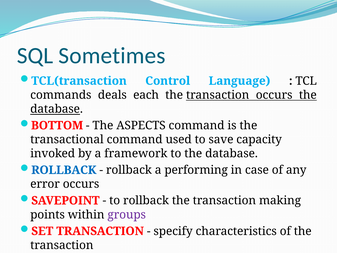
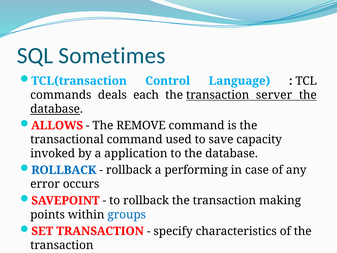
transaction occurs: occurs -> server (274, 95)
BOTTOM: BOTTOM -> ALLOWS (57, 125)
ASPECTS: ASPECTS -> REMOVE (141, 125)
framework: framework -> application (136, 153)
groups colour: purple -> blue (127, 214)
